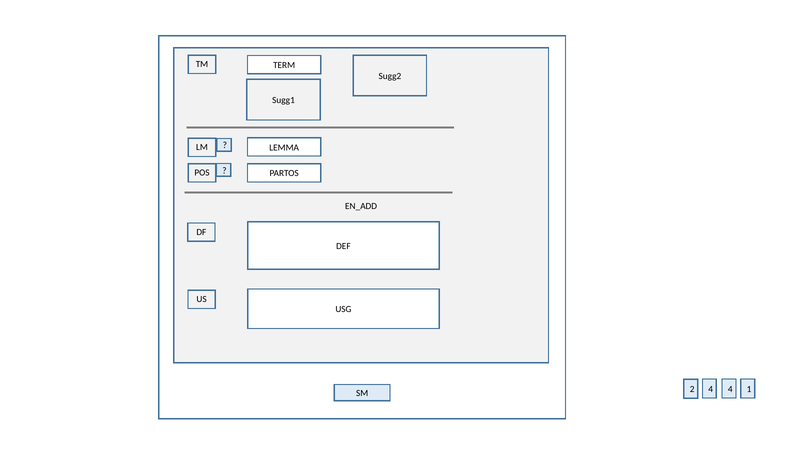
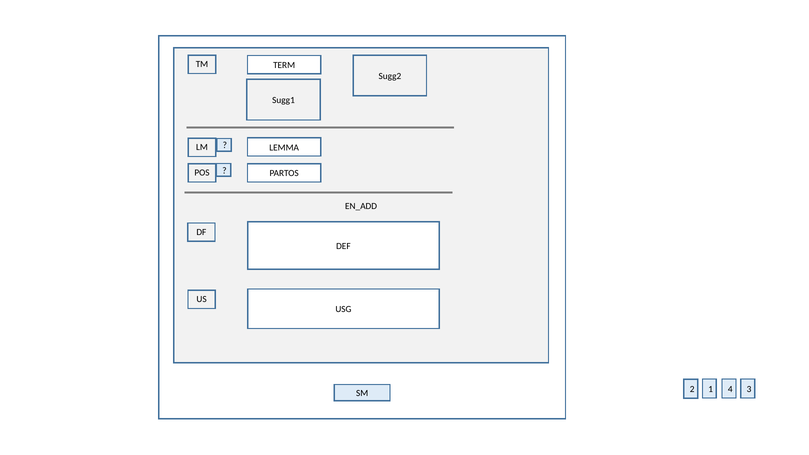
2 4: 4 -> 1 (711, 389)
1: 1 -> 3 (749, 389)
